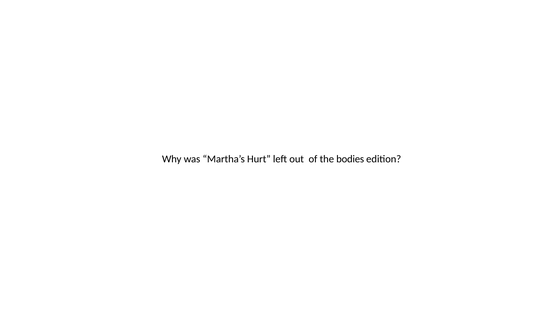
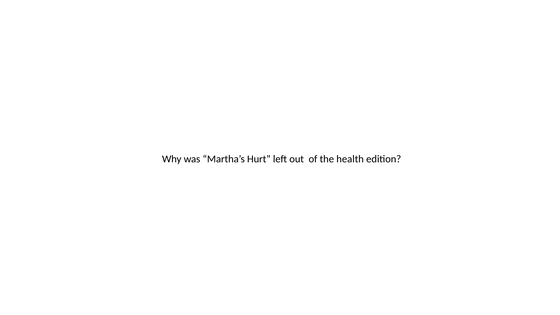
bodies: bodies -> health (350, 159)
